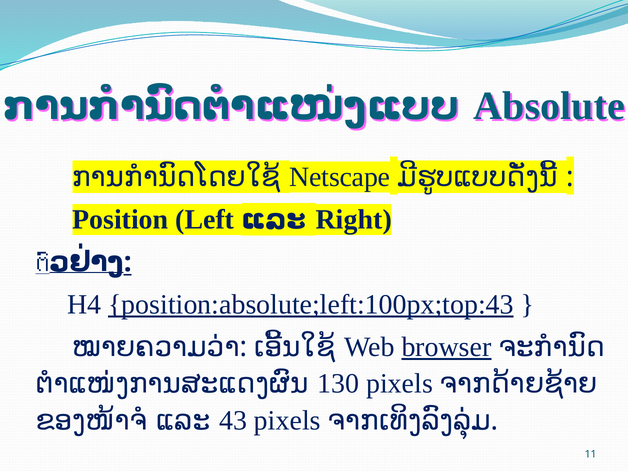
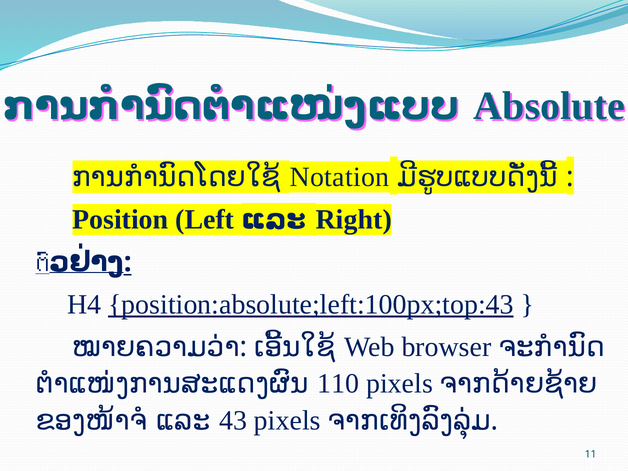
Netscape: Netscape -> Notation (340, 177)
browser underline: present -> none (446, 347)
130: 130 -> 110 (338, 384)
